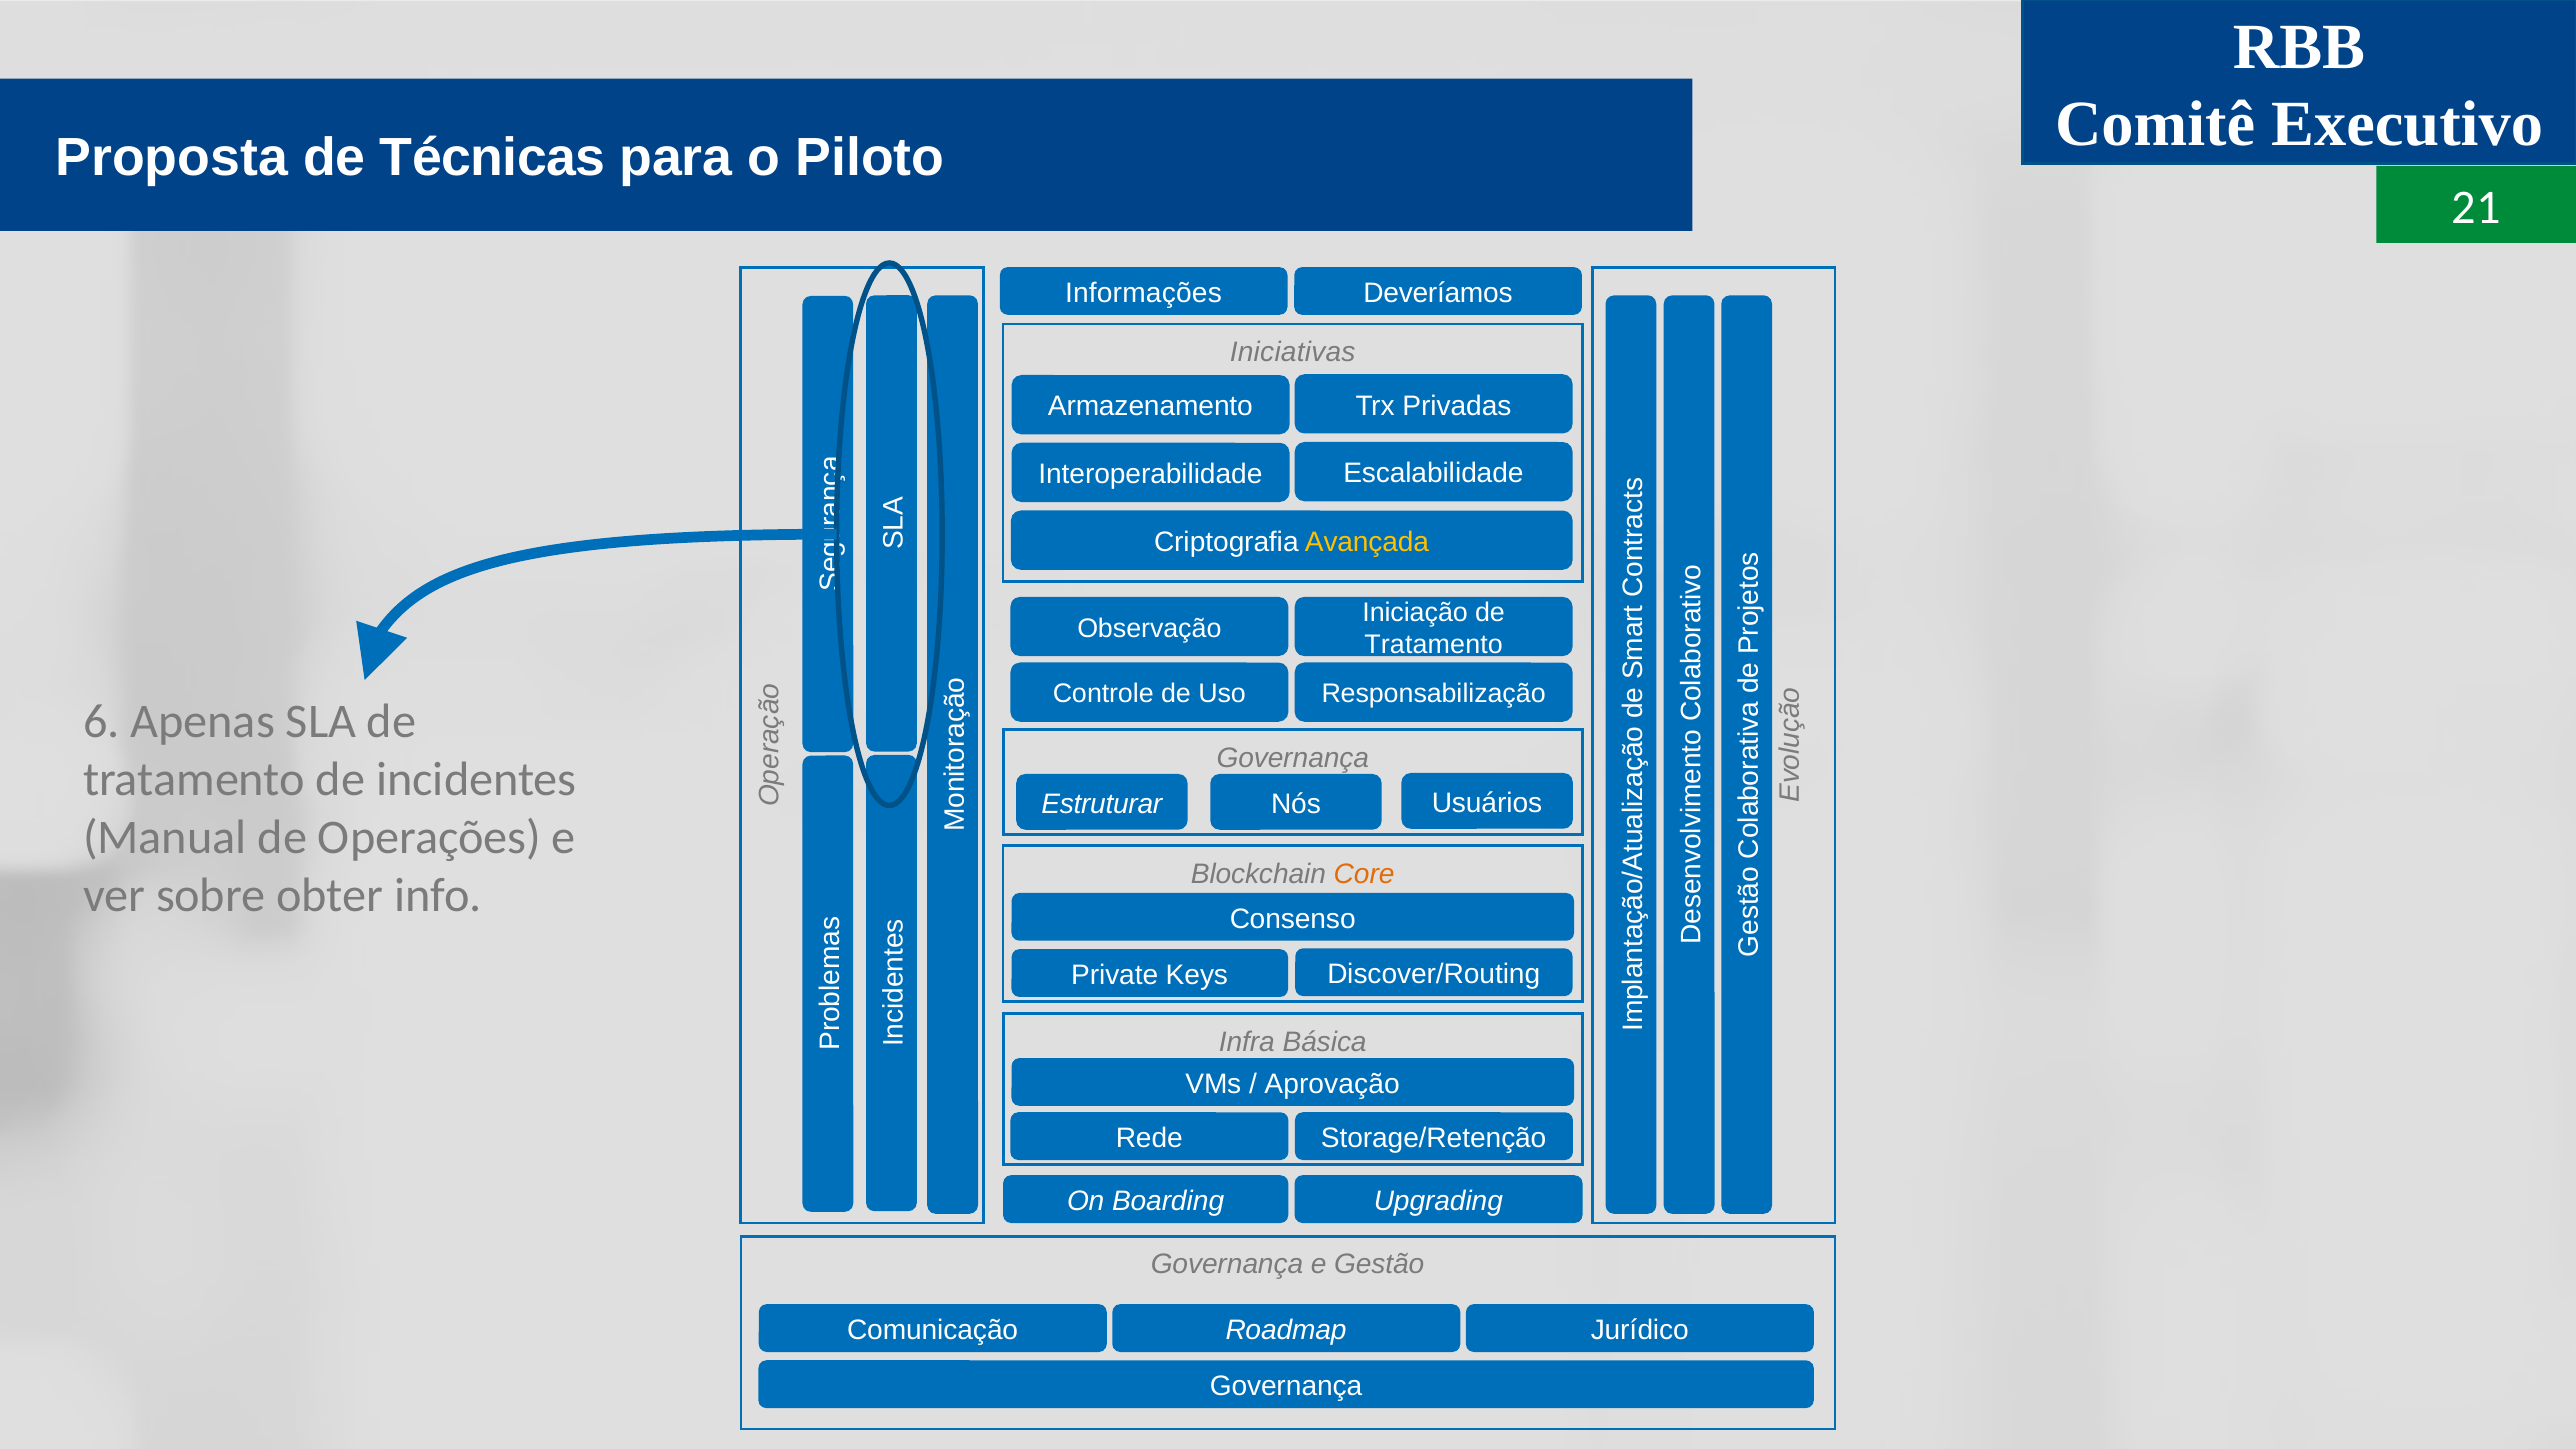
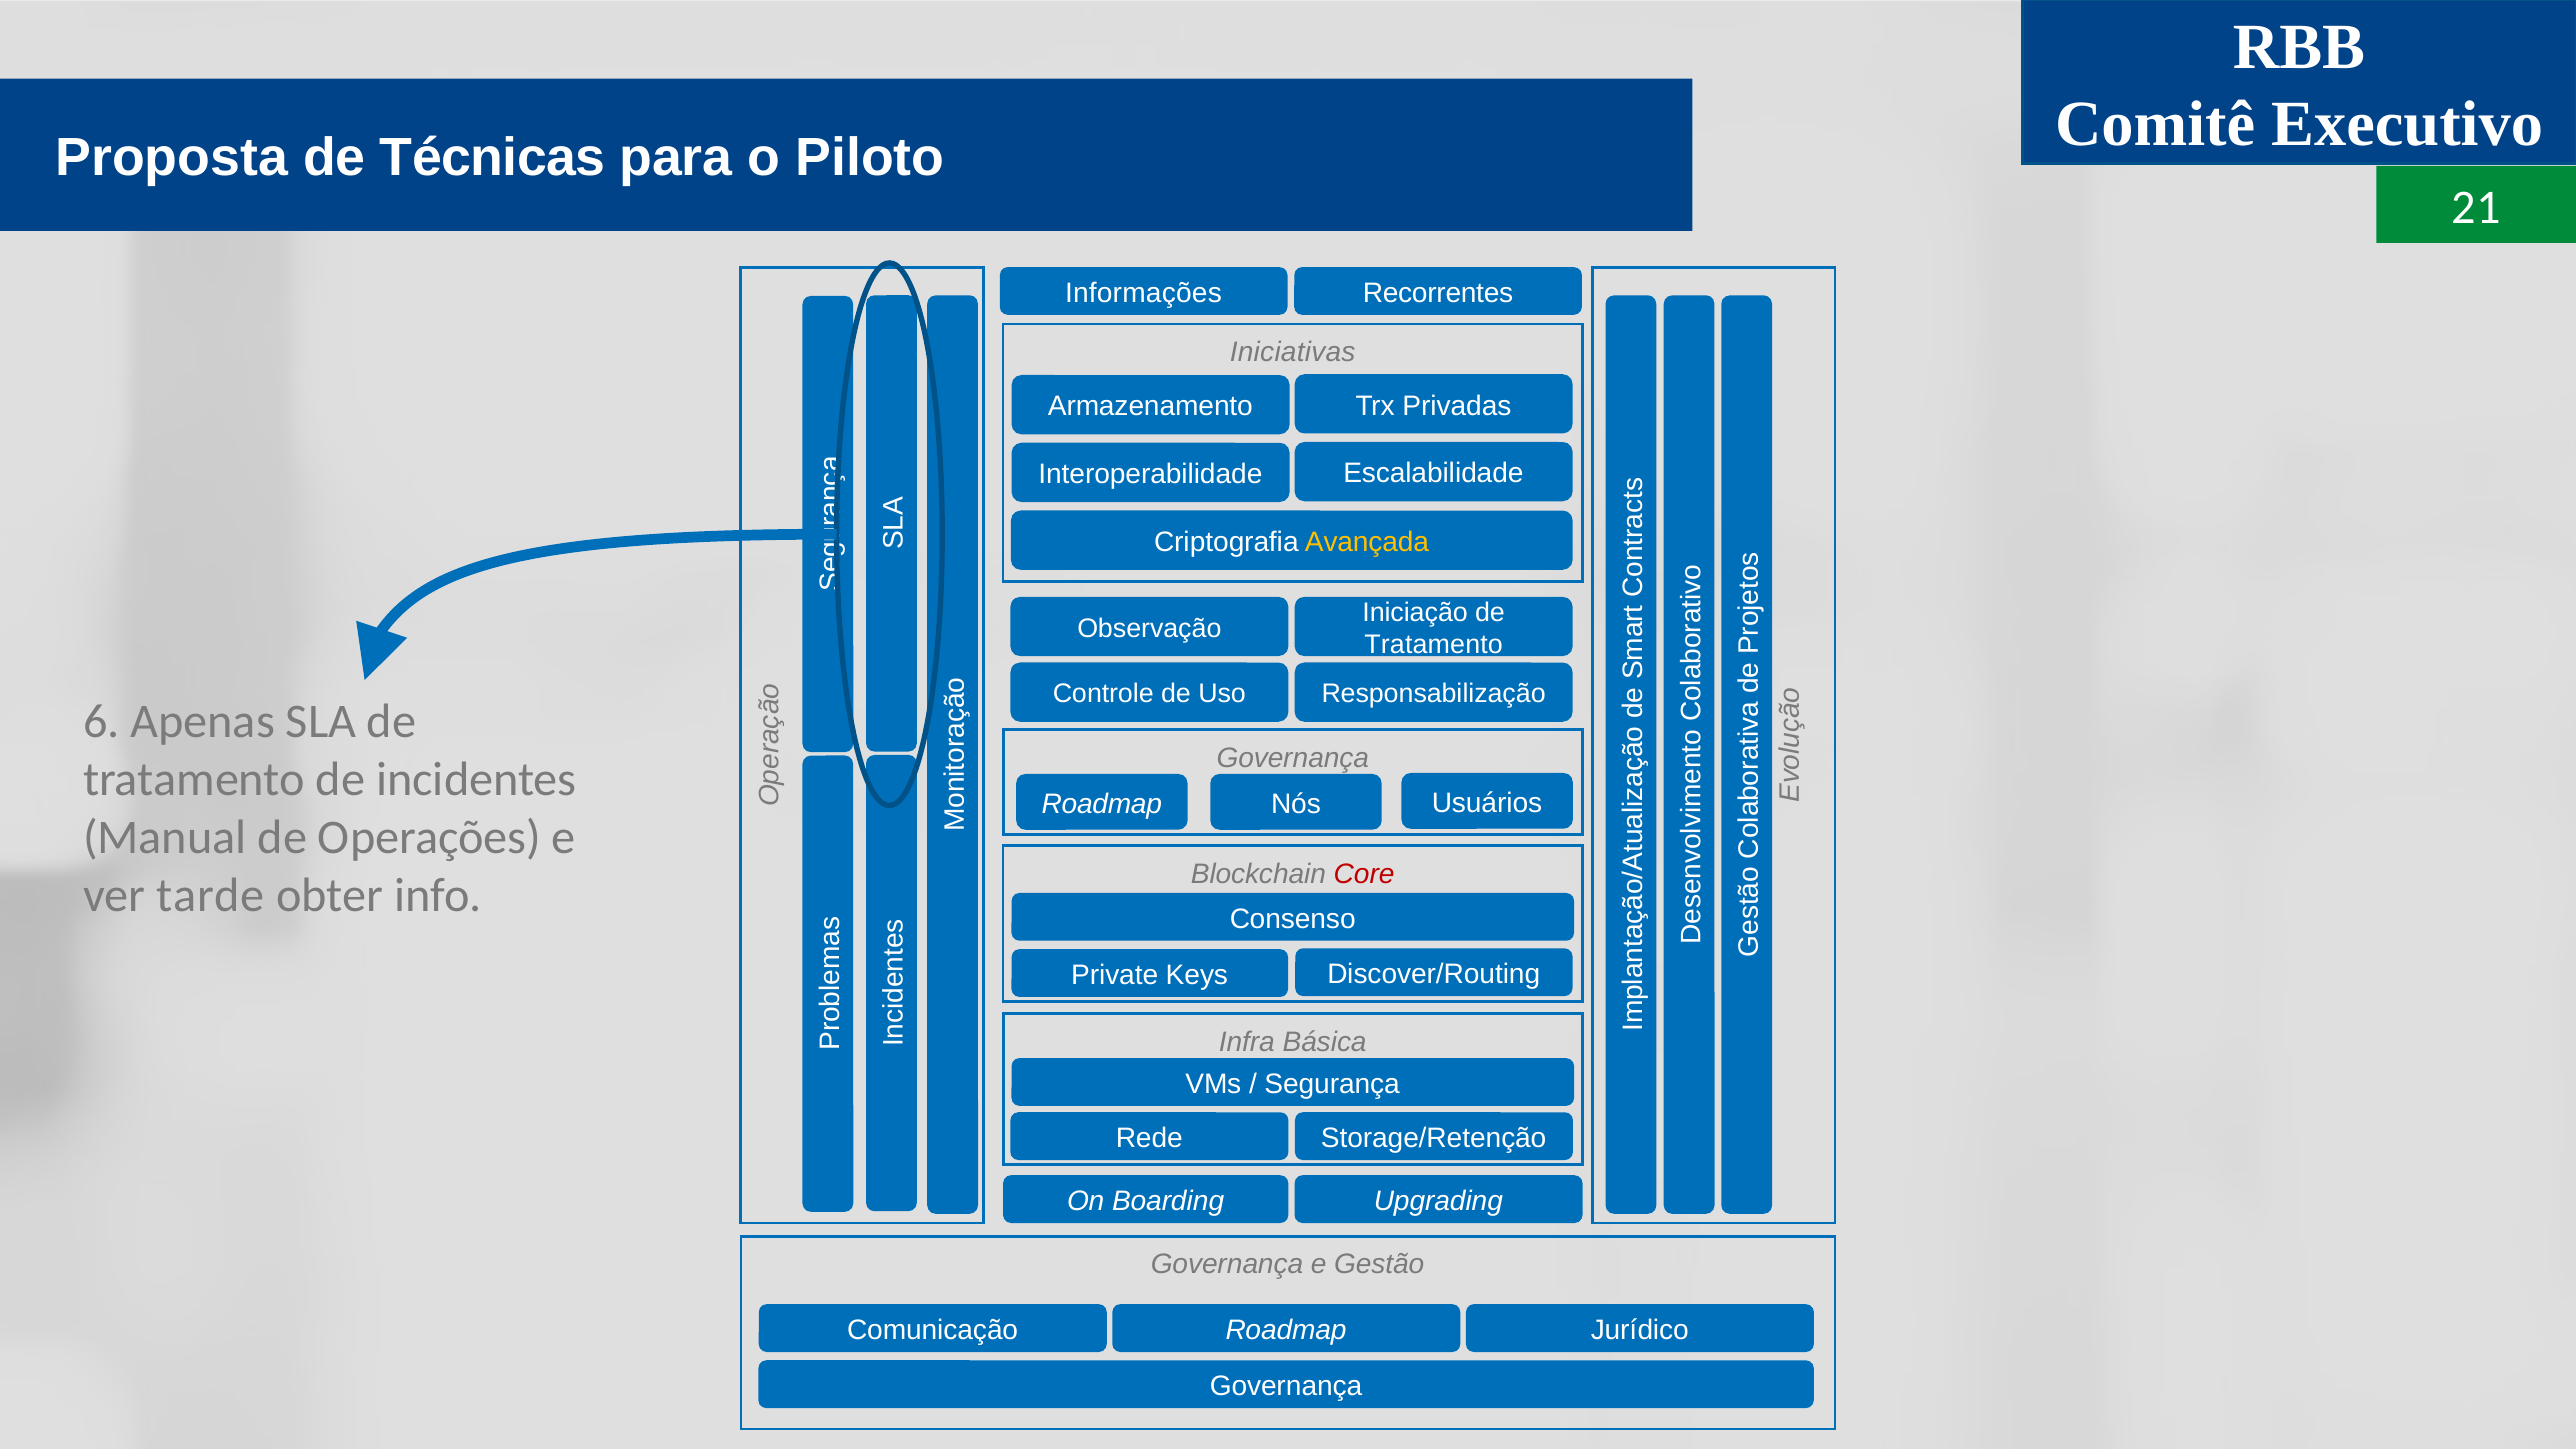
Deveríamos: Deveríamos -> Recorrentes (1438, 293)
Estruturar: Estruturar -> Roadmap (1102, 804)
Core colour: orange -> red (1364, 874)
sobre: sobre -> tarde (211, 896)
Aprovação: Aprovação -> Segurança (1332, 1084)
